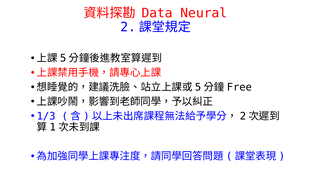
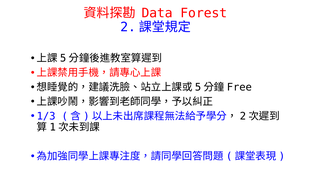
Neural: Neural -> Forest (204, 13)
